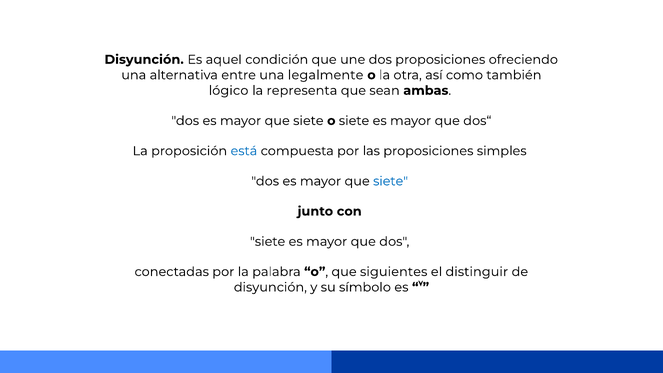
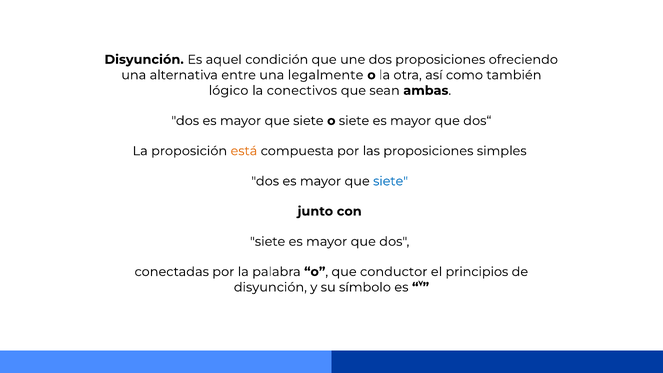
representa: representa -> conectivos (302, 91)
está colour: blue -> orange (244, 151)
siguientes: siguientes -> conductor (394, 272)
distinguir: distinguir -> principios (477, 272)
